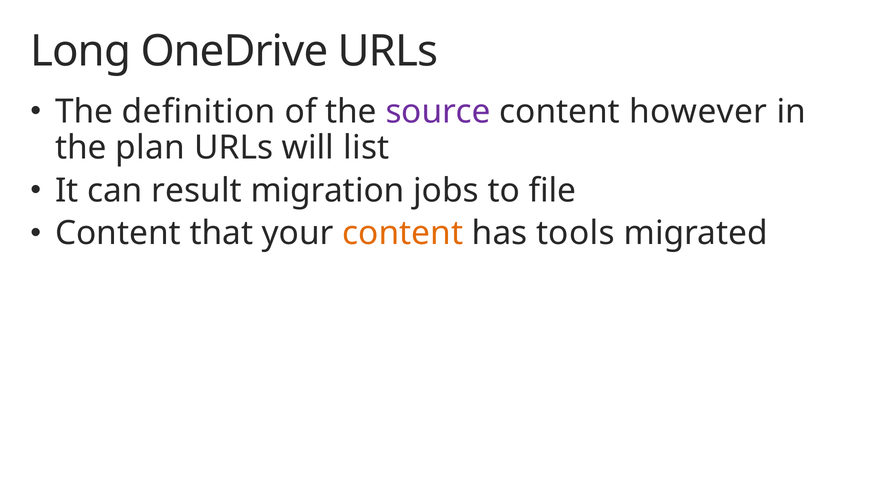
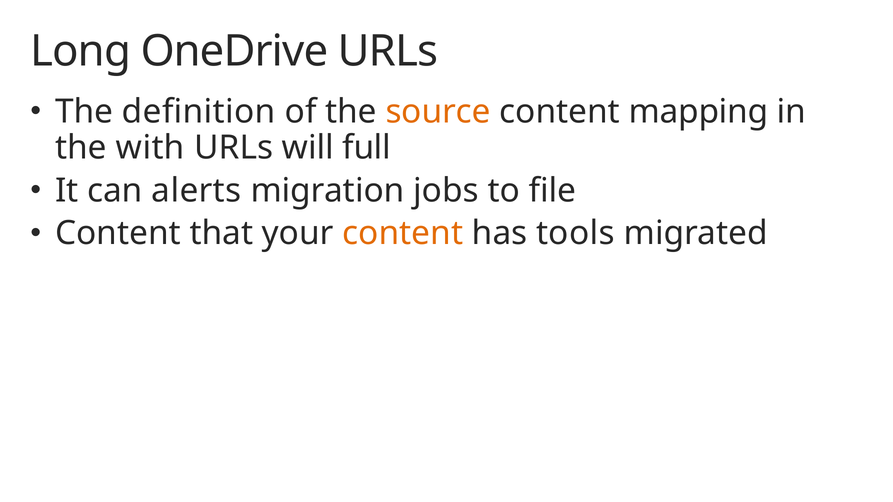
source colour: purple -> orange (438, 112)
however: however -> mapping (699, 112)
plan: plan -> with (150, 148)
list: list -> full (367, 148)
result: result -> alerts (196, 191)
